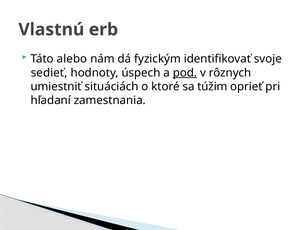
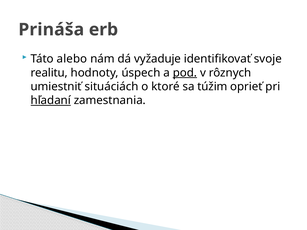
Vlastnú: Vlastnú -> Prináša (51, 30)
fyzickým: fyzickým -> vyžaduje (158, 59)
sedieť: sedieť -> realitu (49, 73)
hľadaní underline: none -> present (51, 100)
